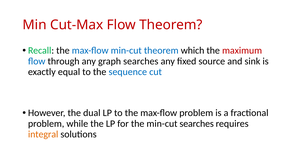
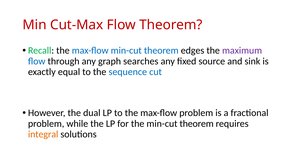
which: which -> edges (193, 51)
maximum colour: red -> purple (242, 51)
the min-cut searches: searches -> theorem (197, 124)
